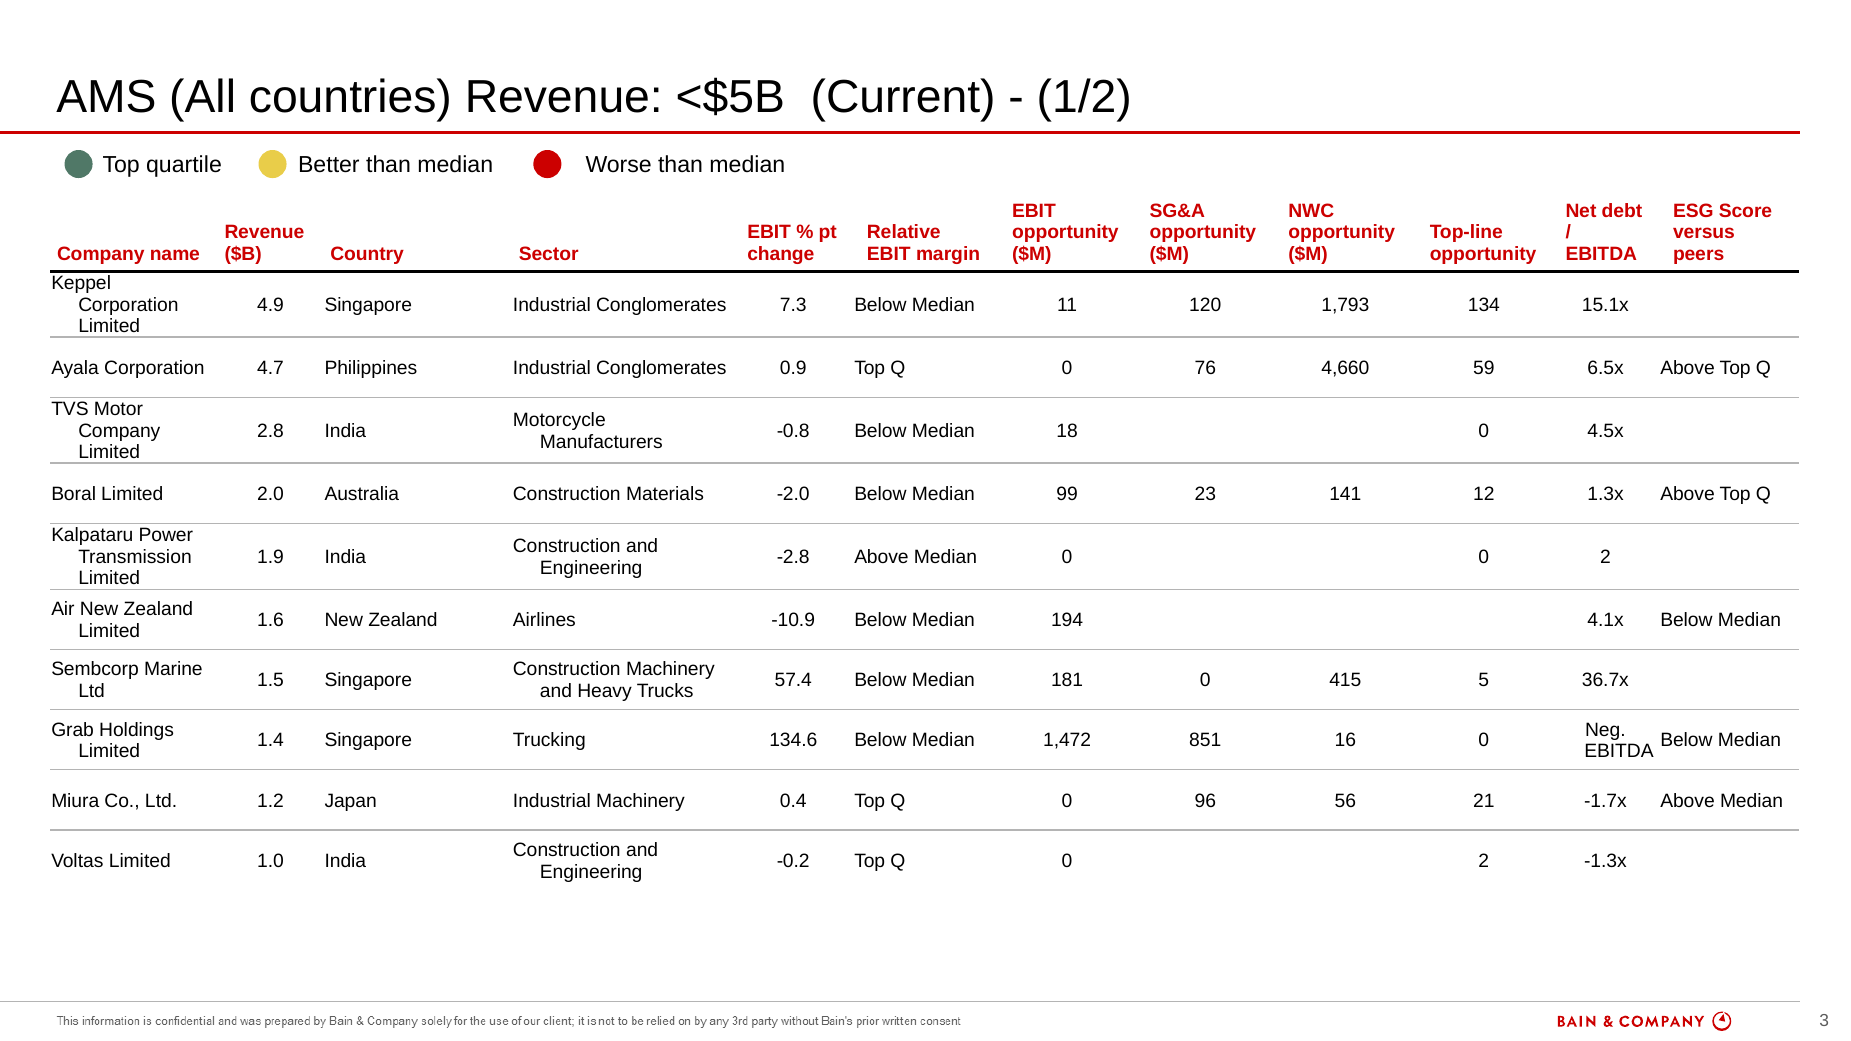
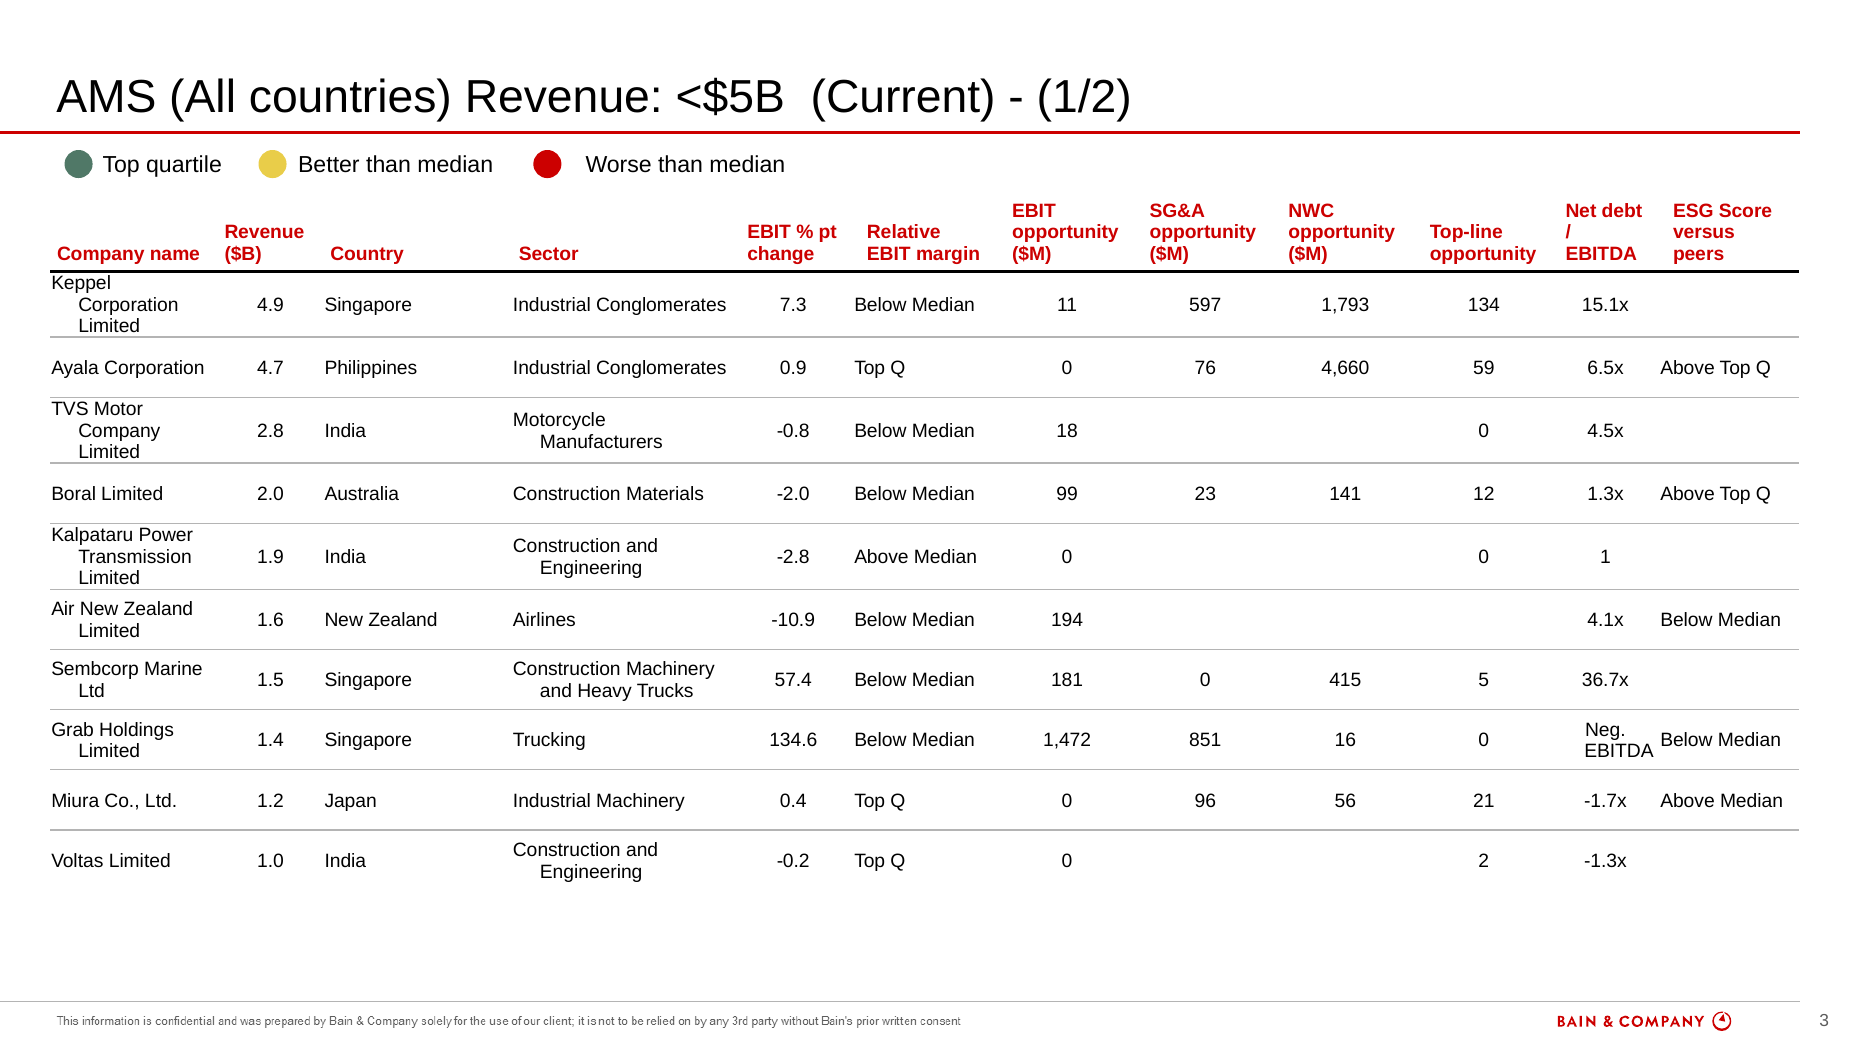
120: 120 -> 597 (1205, 305)
0 0 2: 2 -> 1 (1605, 557)
